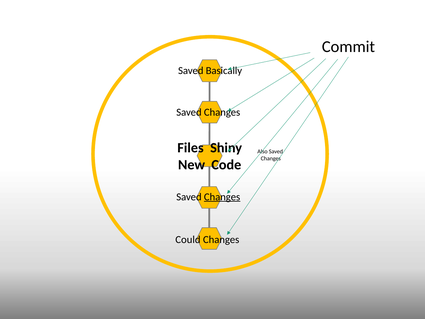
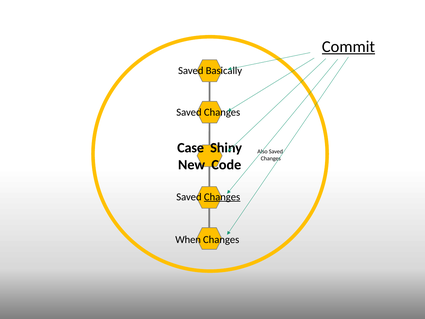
Commit underline: none -> present (348, 47)
Files: Files -> Case (191, 148)
Could: Could -> When (188, 239)
